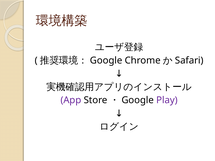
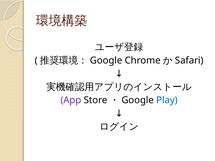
Play colour: purple -> blue (167, 100)
